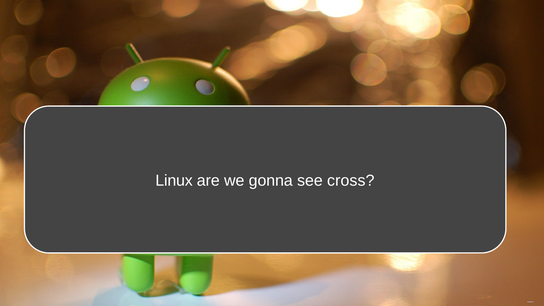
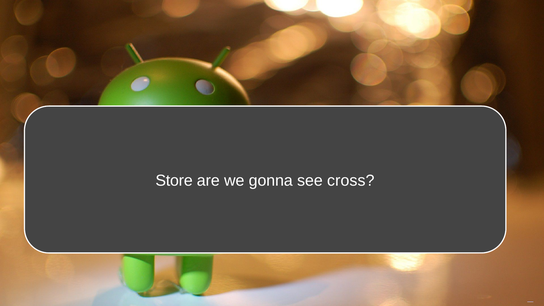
Linux: Linux -> Store (174, 181)
